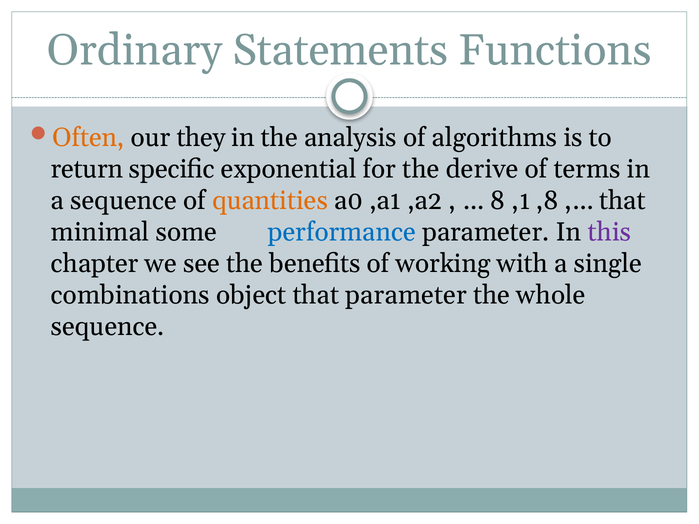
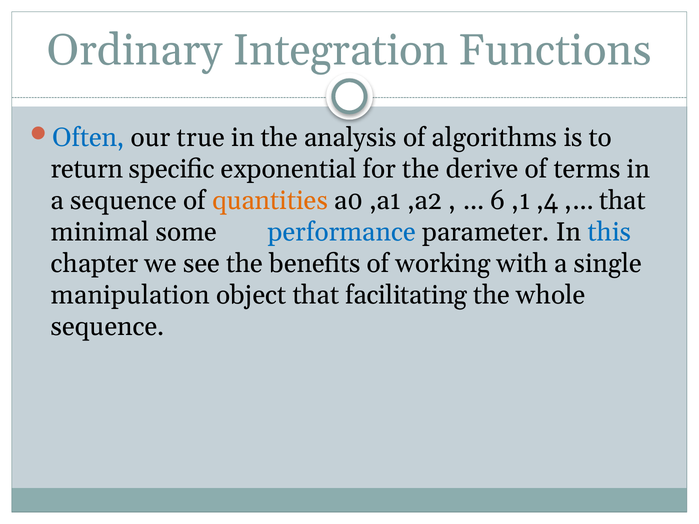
Statements: Statements -> Integration (340, 50)
Often colour: orange -> blue (88, 138)
they: they -> true (201, 138)
8: 8 -> 6 (498, 201)
,8: ,8 -> ,4 (547, 201)
this colour: purple -> blue (609, 232)
combinations: combinations -> manipulation (130, 295)
that parameter: parameter -> facilitating (406, 295)
